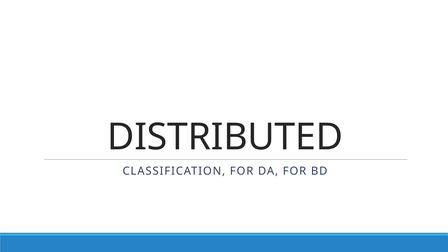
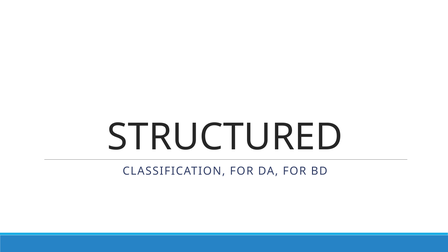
DISTRIBUTED: DISTRIBUTED -> STRUCTURED (225, 137)
